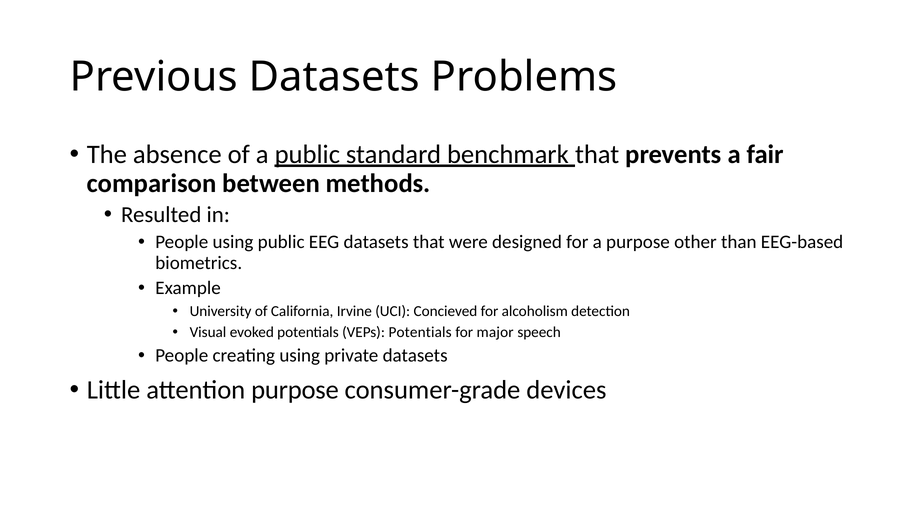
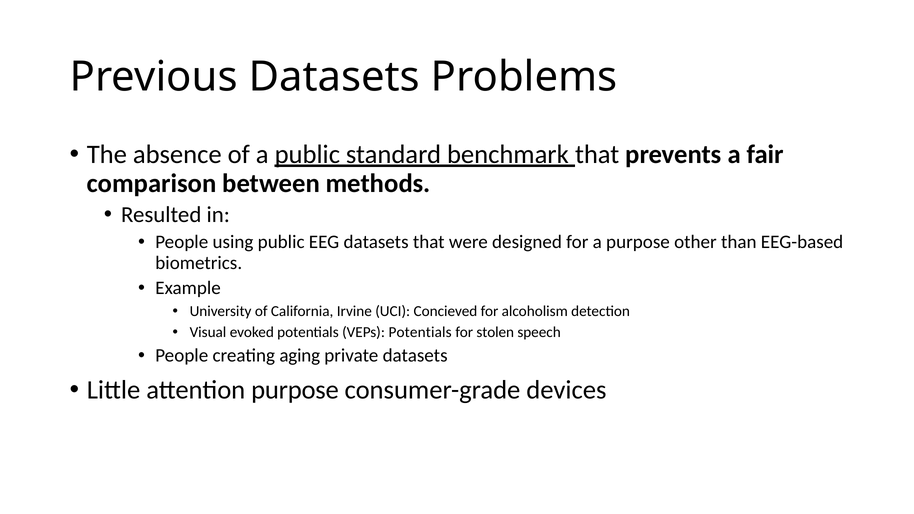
major: major -> stolen (495, 333)
creating using: using -> aging (300, 356)
